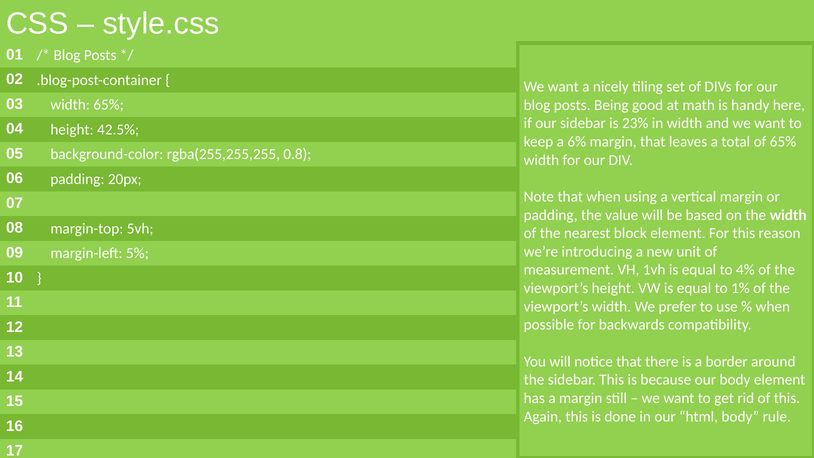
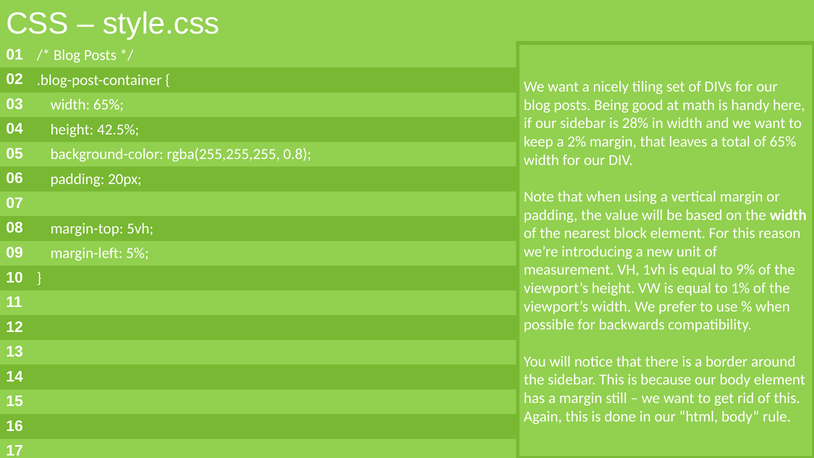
23%: 23% -> 28% (635, 123)
6%: 6% -> 2% (577, 142)
4%: 4% -> 9% (745, 270)
